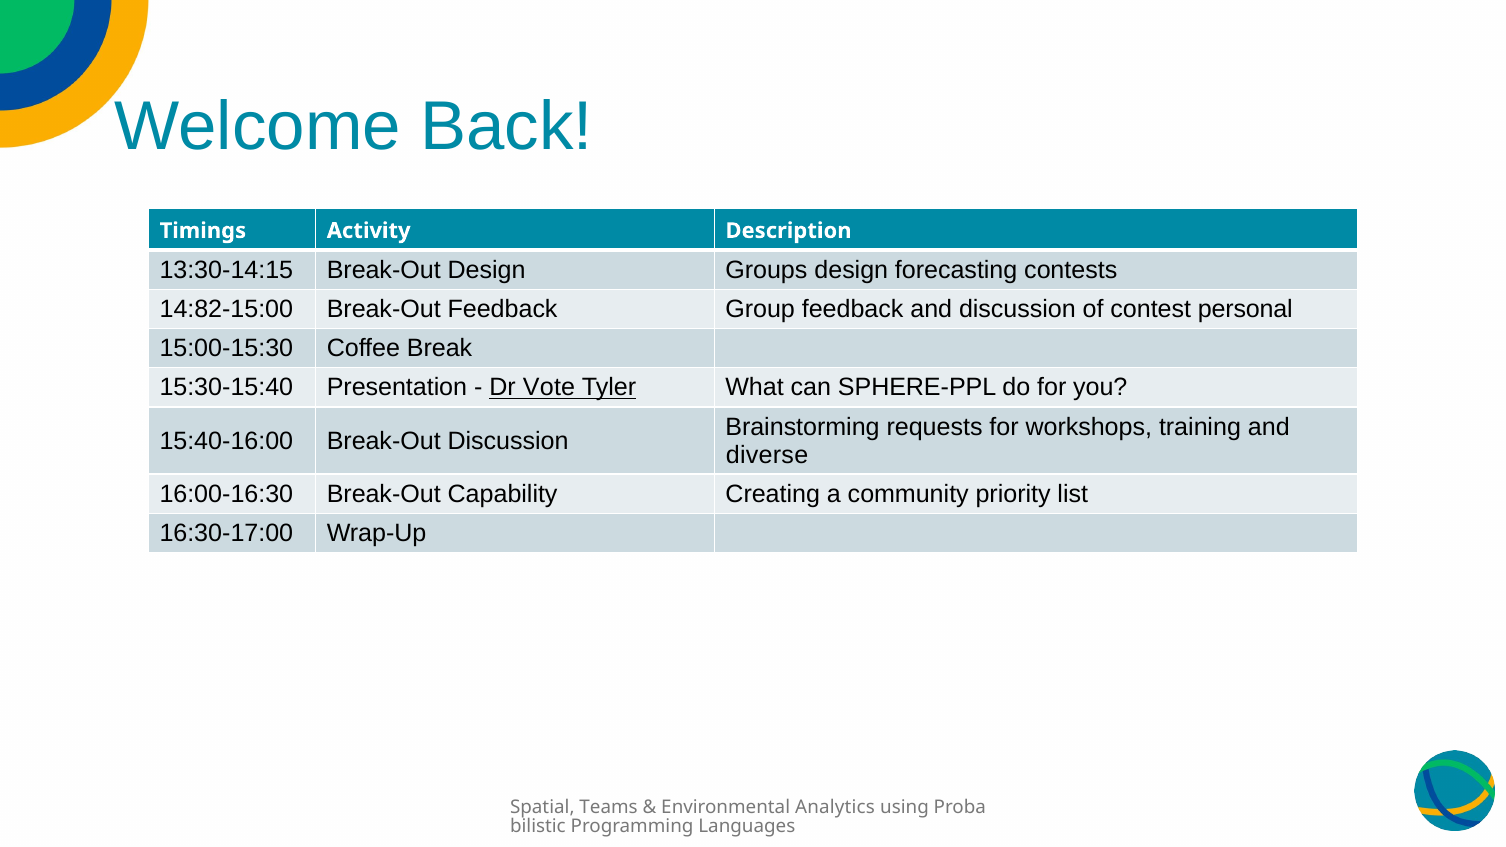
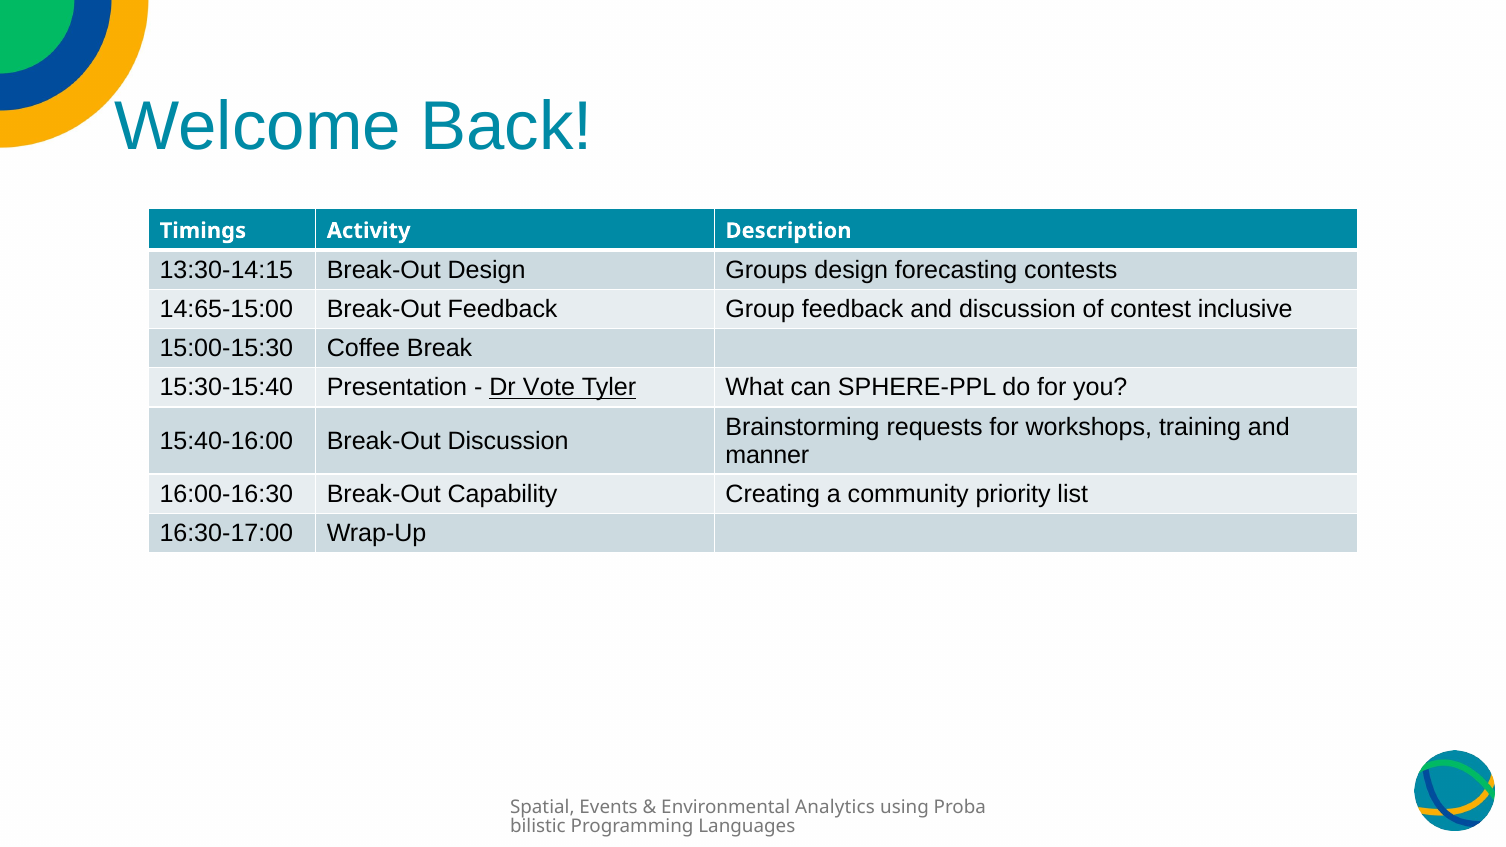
14:82-15:00: 14:82-15:00 -> 14:65-15:00 (226, 309)
personal: personal -> inclusive (1245, 309)
diverse: diverse -> manner (767, 455)
Teams: Teams -> Events (609, 807)
